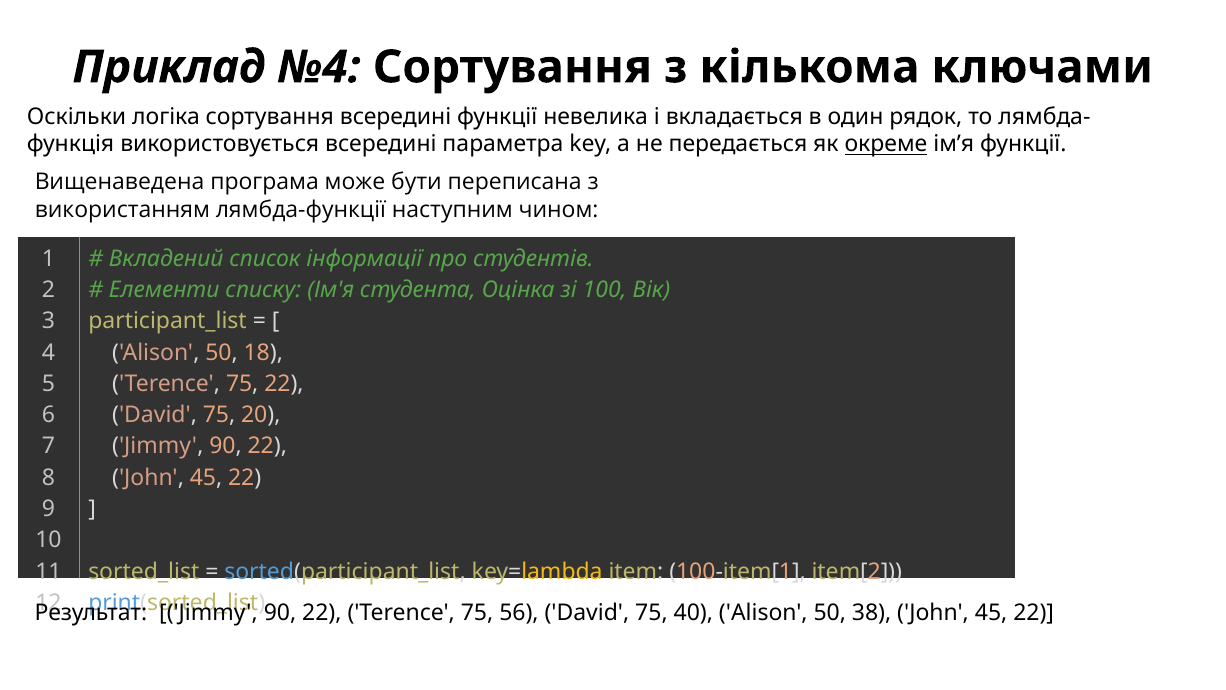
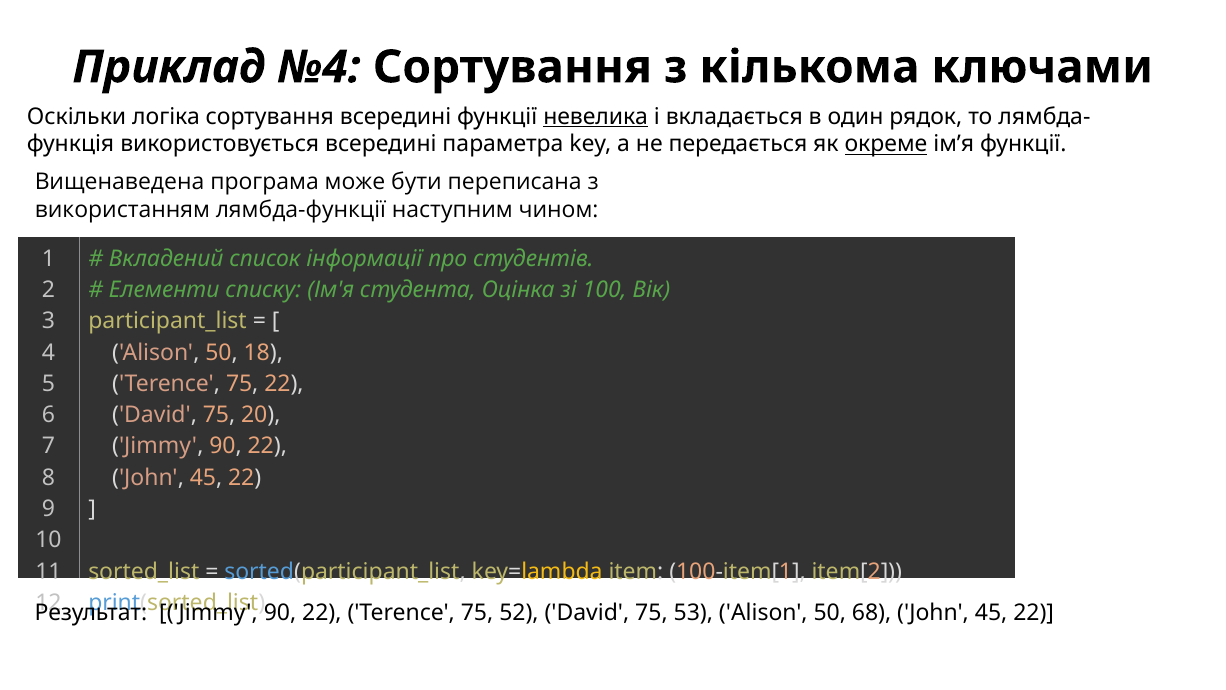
невелика underline: none -> present (596, 117)
56: 56 -> 52 (519, 613)
40: 40 -> 53 (693, 613)
38: 38 -> 68 (872, 613)
